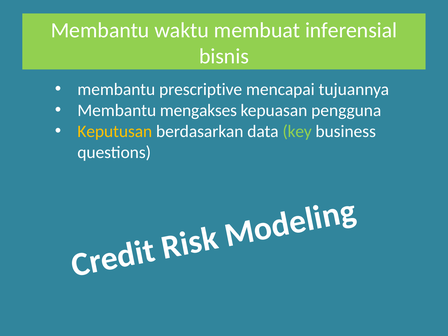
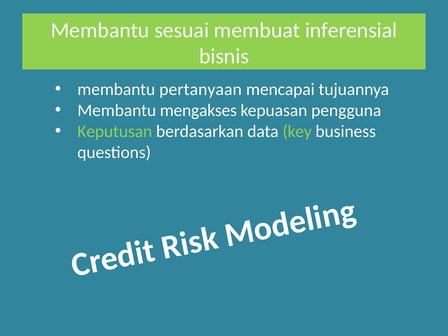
waktu: waktu -> sesuai (182, 30)
prescriptive: prescriptive -> pertanyaan (201, 90)
Keputusan colour: yellow -> light green (115, 131)
